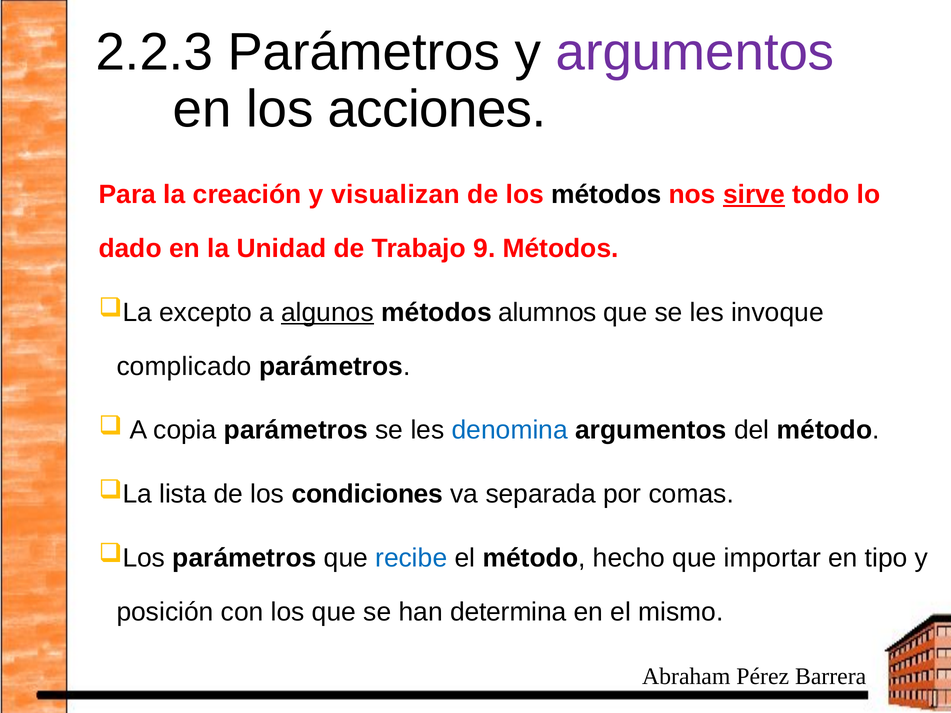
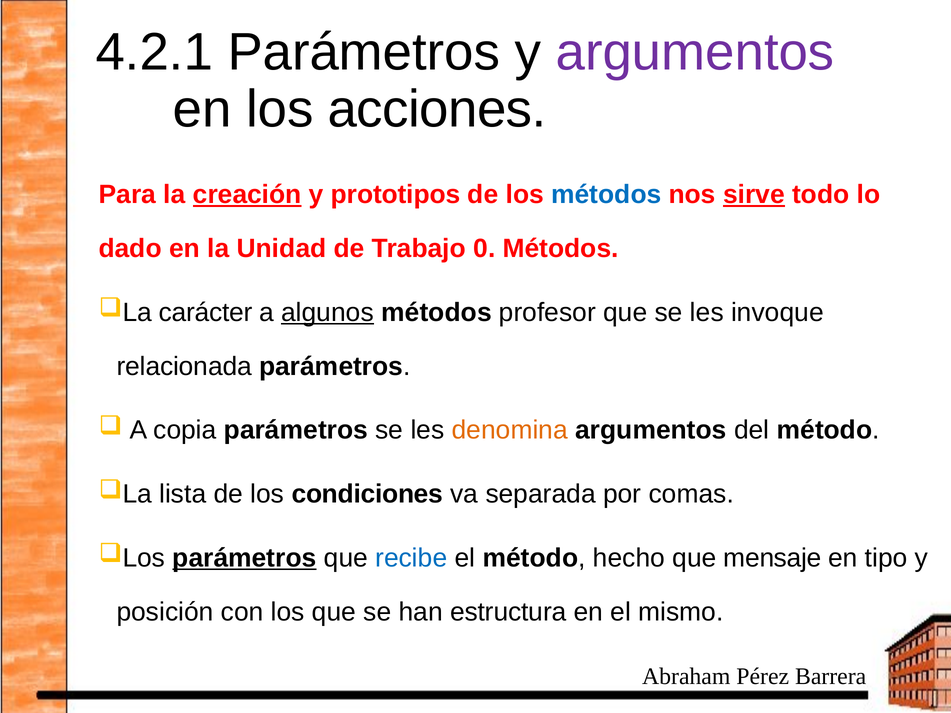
2.2.3: 2.2.3 -> 4.2.1 (154, 52)
creación underline: none -> present (247, 195)
visualizan: visualizan -> prototipos (396, 195)
métodos colour: black -> blue (606, 195)
9: 9 -> 0 (484, 249)
excepto: excepto -> carácter (206, 313)
alumnos: alumnos -> profesor (547, 313)
complicado: complicado -> relacionada (184, 366)
denomina colour: blue -> orange (510, 430)
parámetros underline: none -> present (244, 558)
importar: importar -> mensaje (773, 558)
determina: determina -> estructura (508, 612)
